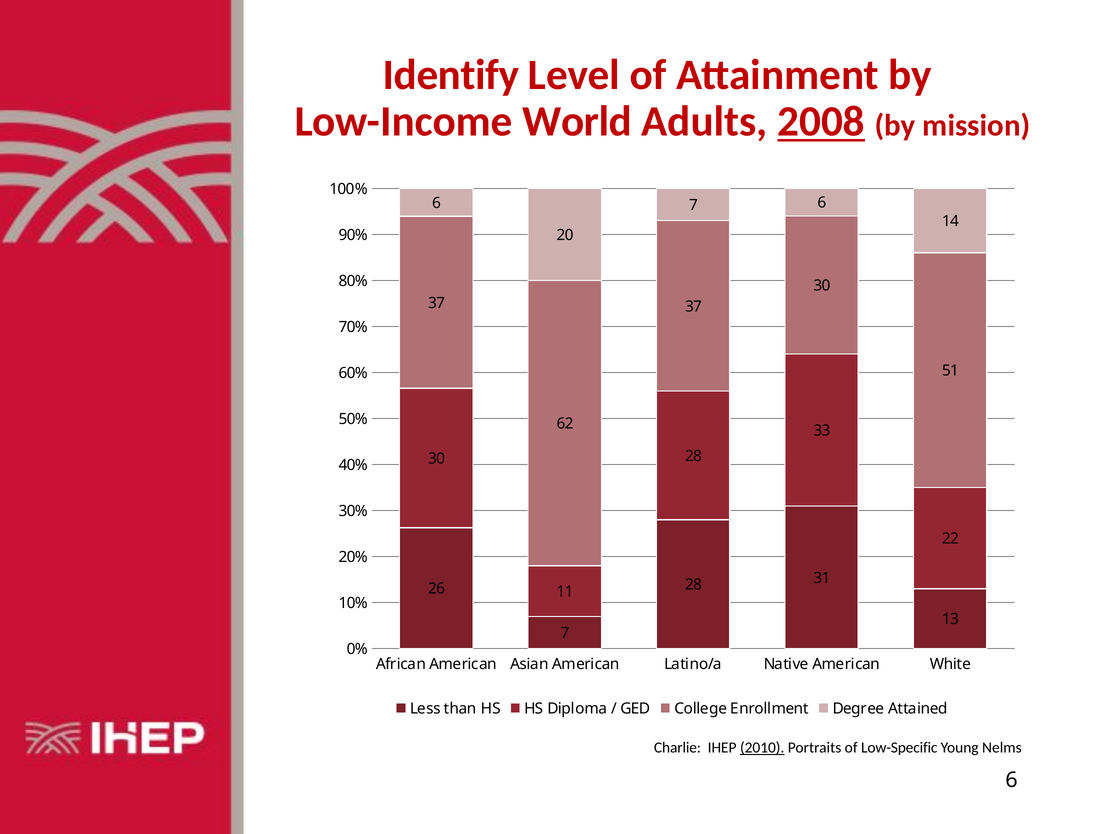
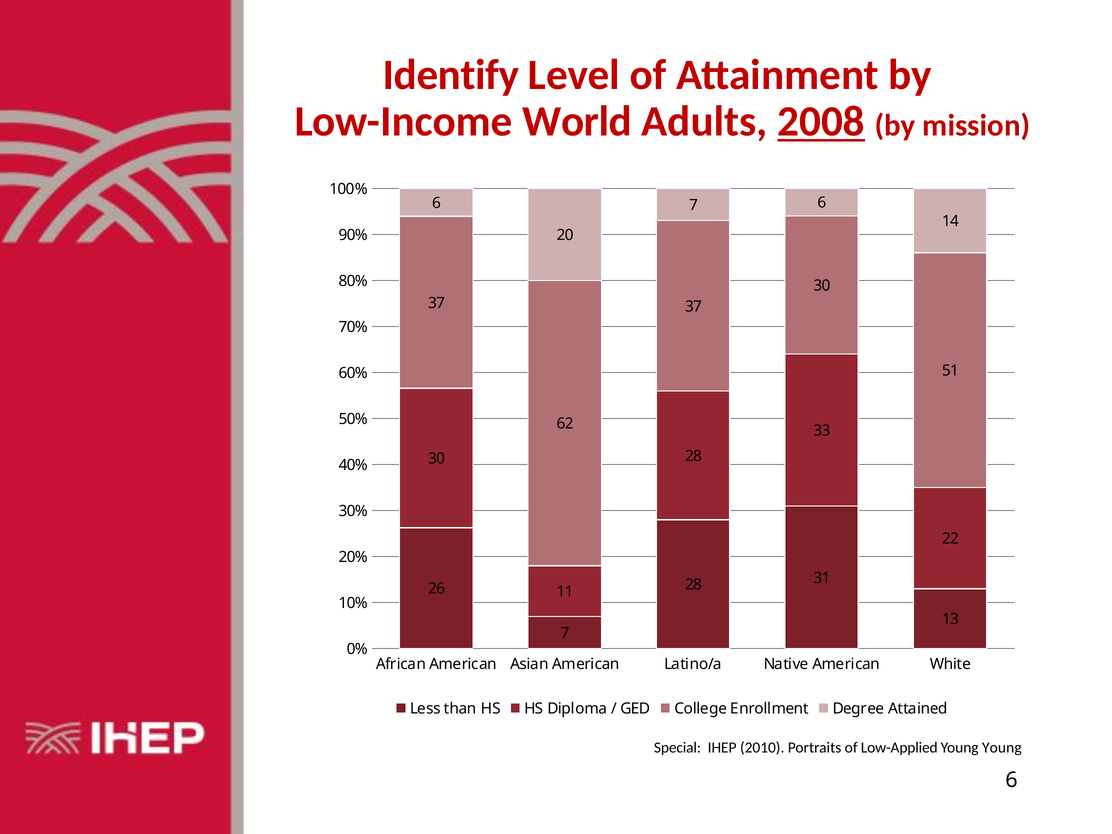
Charlie: Charlie -> Special (677, 748)
2010 underline: present -> none (762, 748)
Low-Specific: Low-Specific -> Low-Applied (899, 748)
Young Nelms: Nelms -> Young (1002, 748)
